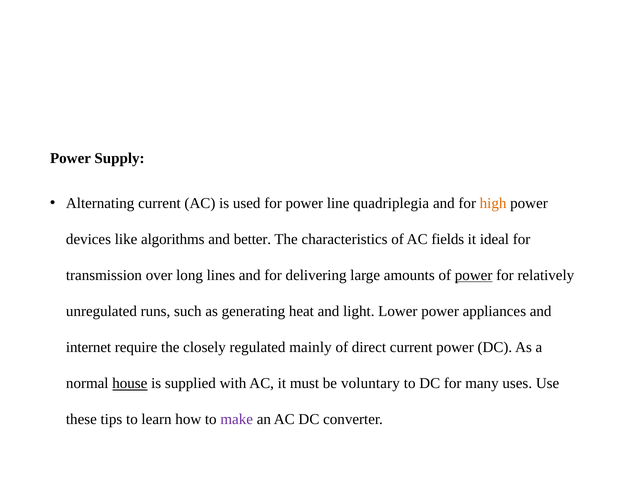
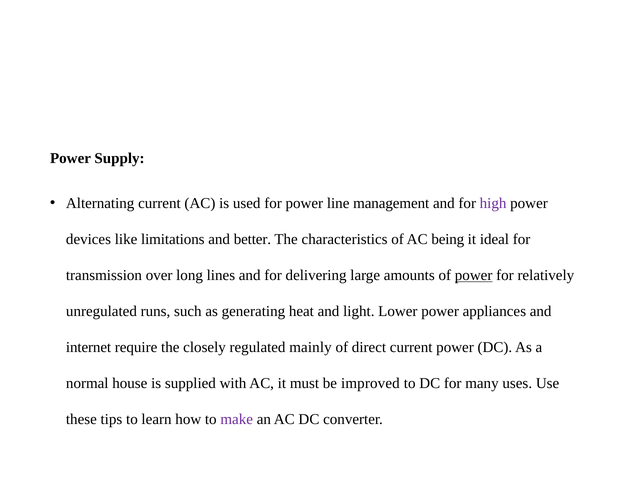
quadriplegia: quadriplegia -> management (391, 203)
high colour: orange -> purple (493, 203)
algorithms: algorithms -> limitations (173, 239)
fields: fields -> being (448, 239)
house underline: present -> none (130, 383)
voluntary: voluntary -> improved (370, 383)
